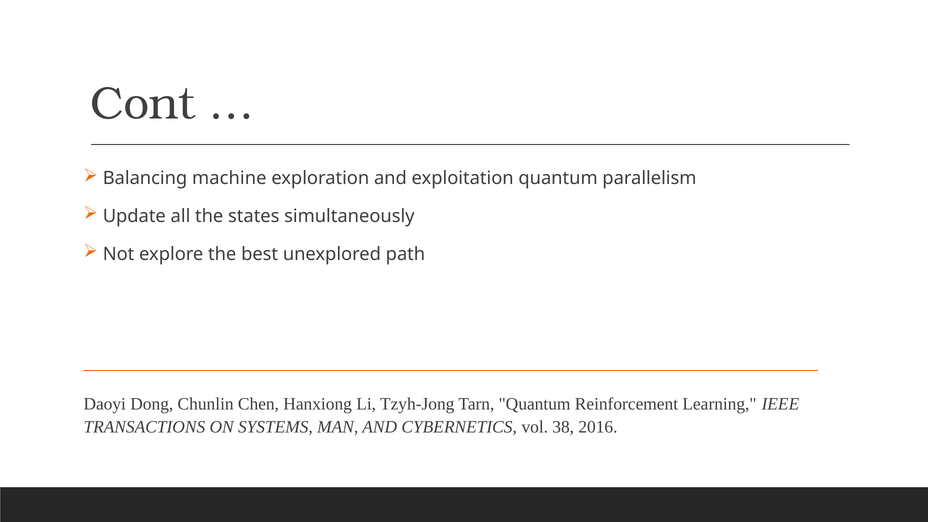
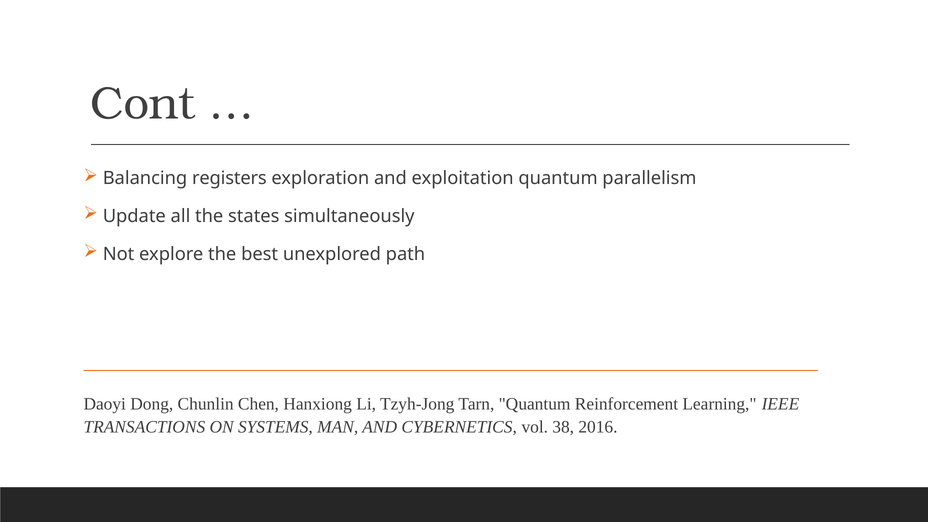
machine: machine -> registers (229, 178)
